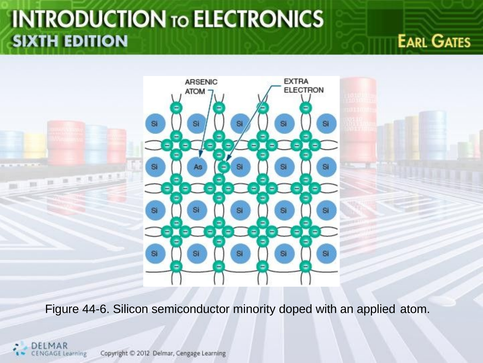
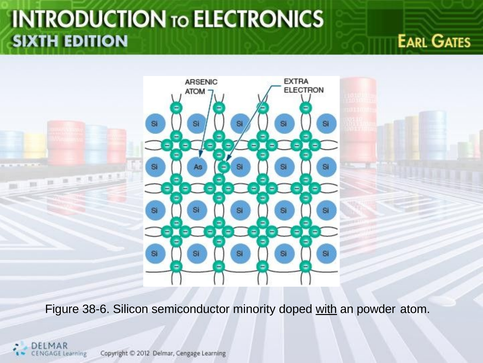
44-6: 44-6 -> 38-6 (96, 309)
with underline: none -> present (326, 309)
applied: applied -> powder (376, 309)
